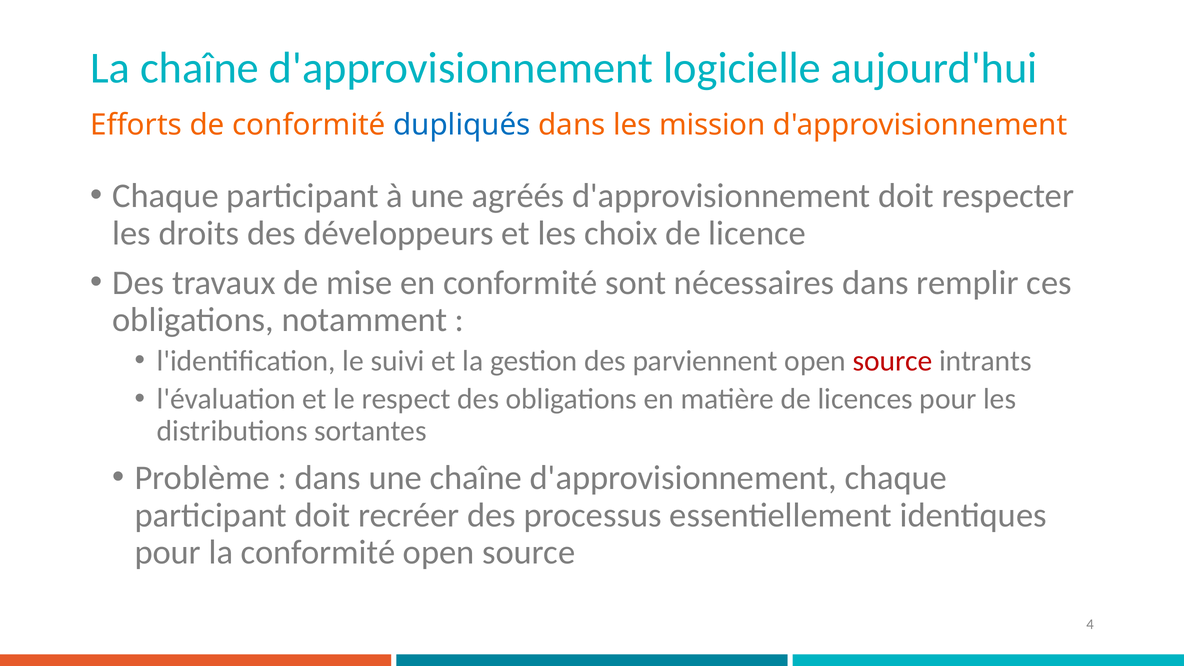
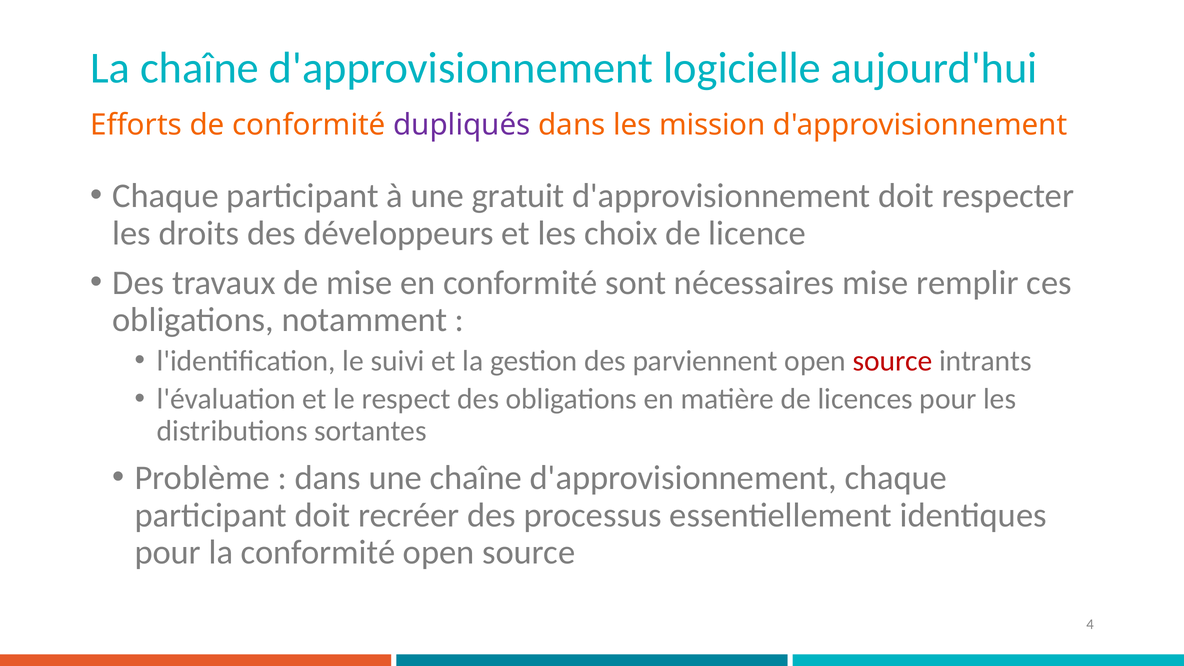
dupliqués colour: blue -> purple (462, 125)
agréés: agréés -> gratuit (518, 196)
nécessaires dans: dans -> mise (875, 283)
